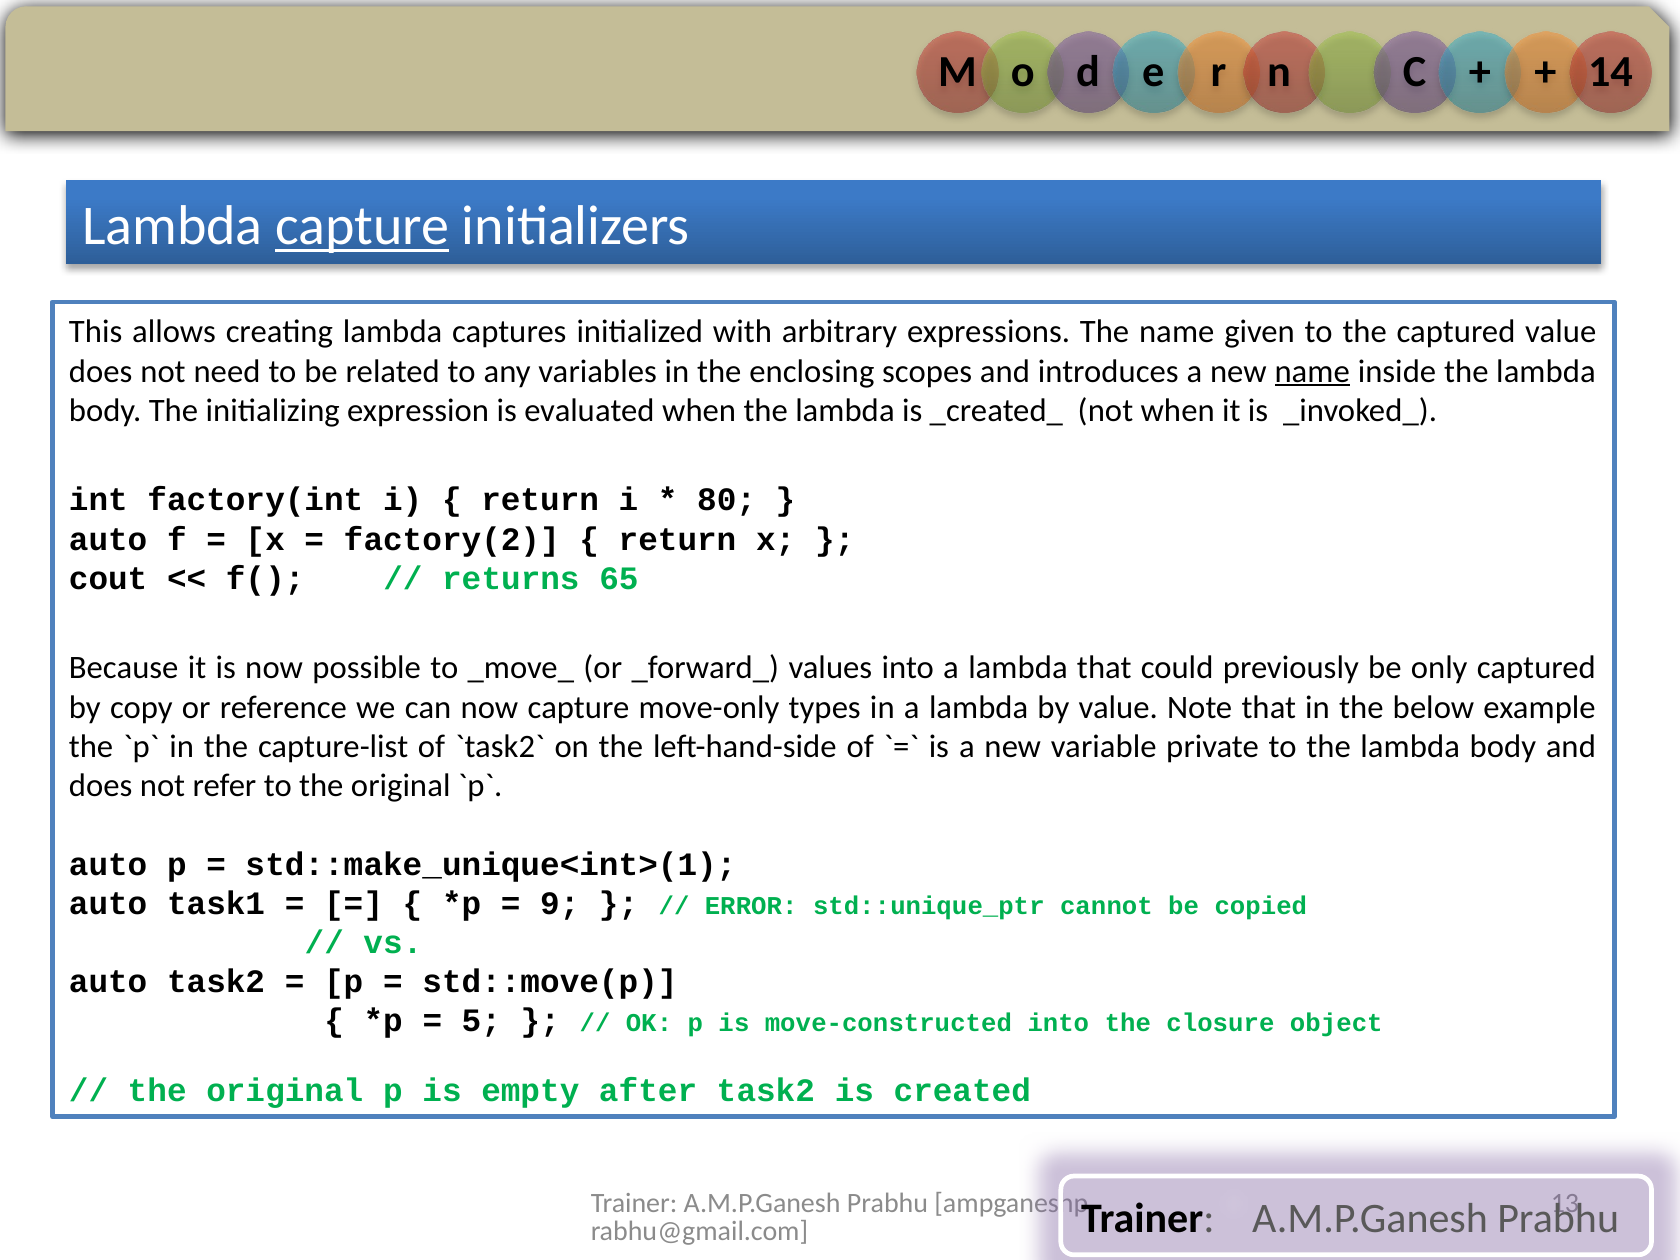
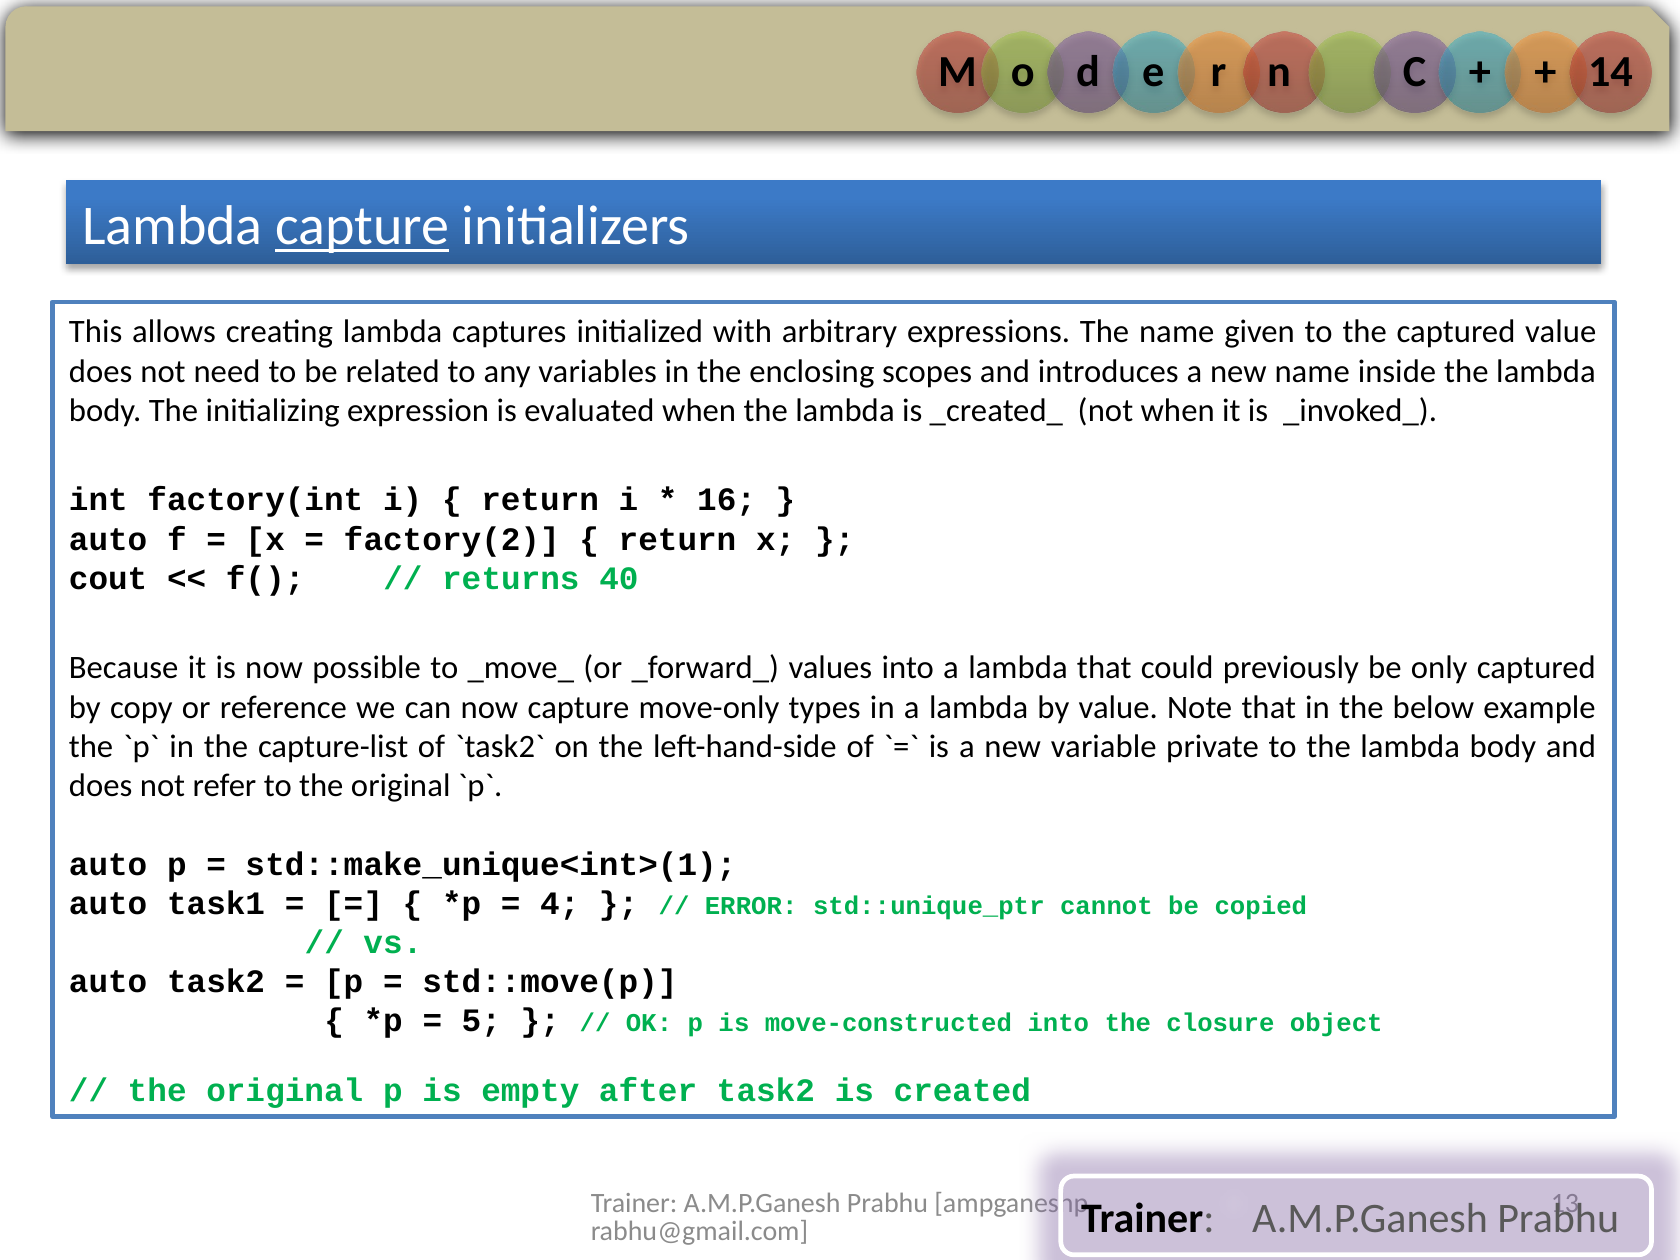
name underline: present -> none (1312, 371)
80: 80 -> 16 (727, 500)
65: 65 -> 40 (619, 579)
9: 9 -> 4 (560, 903)
